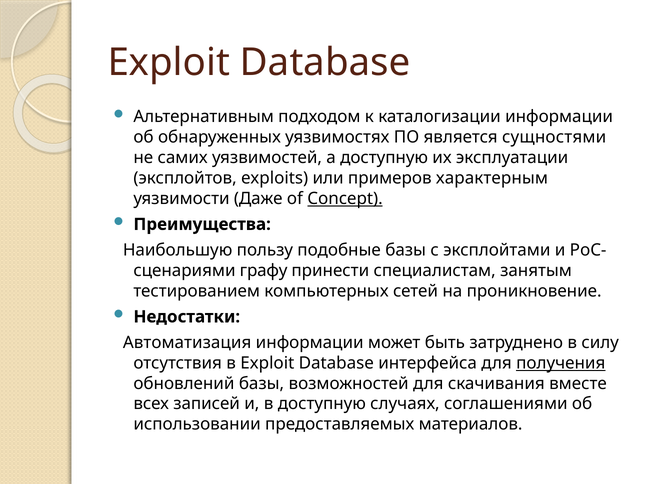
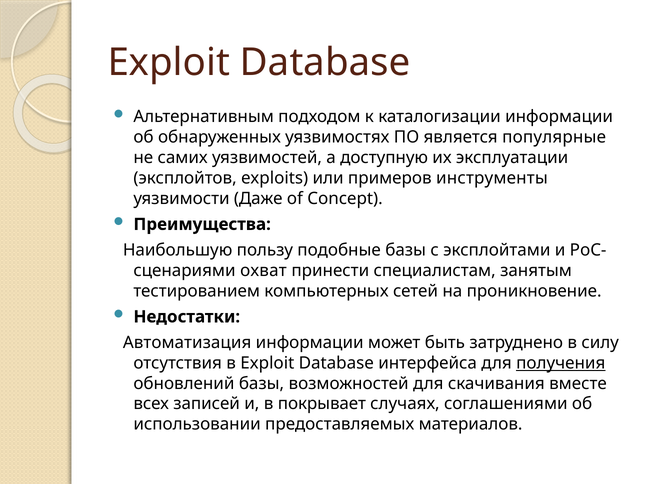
сущностями: сущностями -> популярные (554, 137)
характерным: характерным -> инструменты (492, 178)
Concept underline: present -> none (345, 198)
графу: графу -> охват (263, 270)
в доступную: доступную -> покрывает (322, 404)
